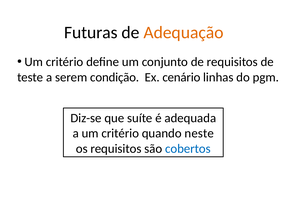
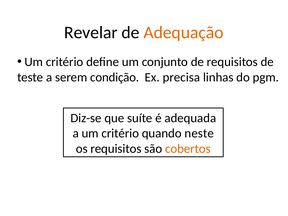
Futuras: Futuras -> Revelar (91, 32)
cenário: cenário -> precisa (181, 77)
cobertos colour: blue -> orange (188, 149)
